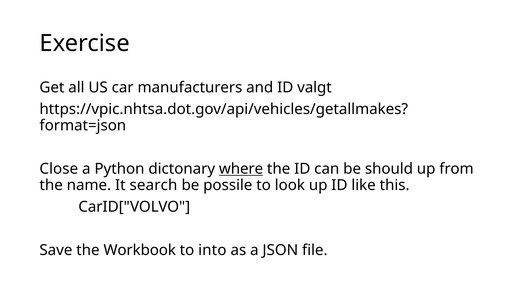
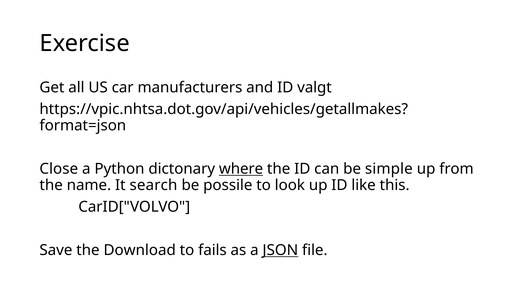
should: should -> simple (389, 169)
Workbook: Workbook -> Download (140, 251)
into: into -> fails (212, 251)
JSON underline: none -> present (280, 251)
